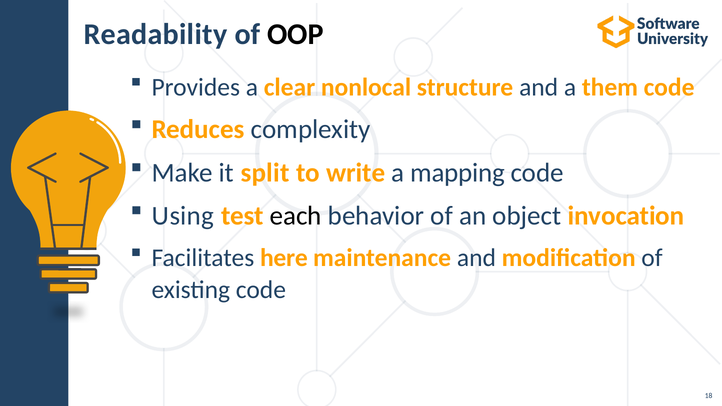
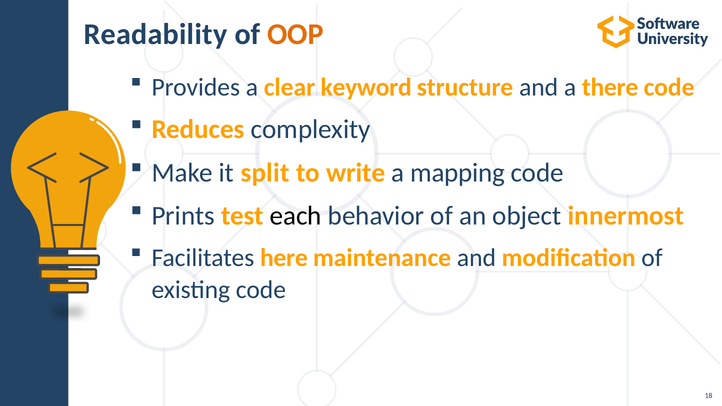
OOP colour: black -> orange (295, 34)
nonlocal: nonlocal -> keyword (366, 87)
them: them -> there (610, 87)
Using: Using -> Prints (183, 216)
invocation: invocation -> innermost (626, 216)
